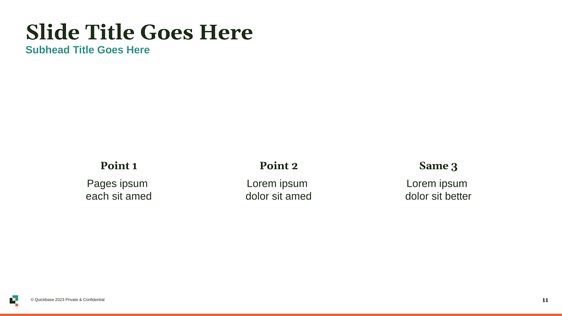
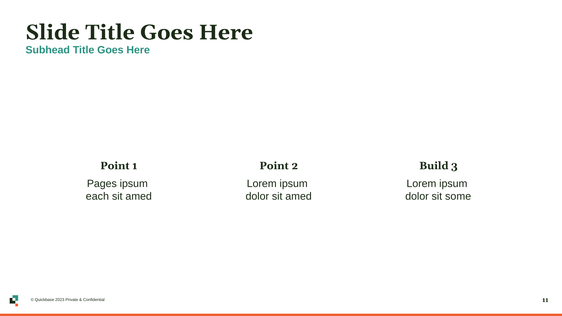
Same: Same -> Build (434, 166)
better: better -> some (458, 197)
